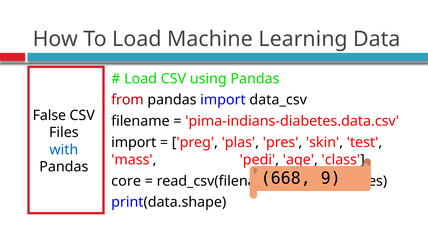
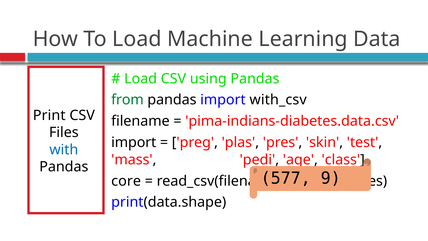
from colour: red -> green (127, 100)
data_csv: data_csv -> with_csv (278, 100)
False: False -> Print (49, 115)
668: 668 -> 577 (286, 178)
